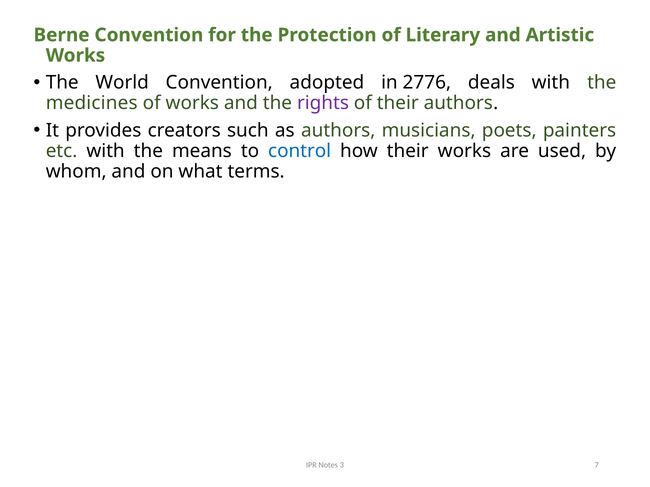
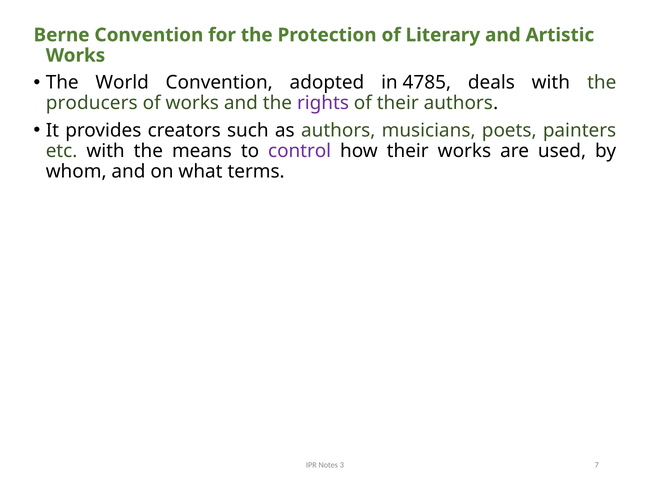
2776: 2776 -> 4785 (427, 83)
medicines: medicines -> producers (92, 103)
control colour: blue -> purple (300, 151)
